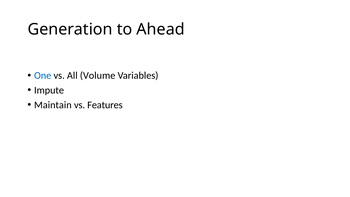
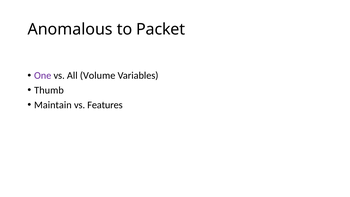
Generation: Generation -> Anomalous (70, 29)
Ahead: Ahead -> Packet (161, 29)
One colour: blue -> purple (43, 76)
Impute: Impute -> Thumb (49, 90)
